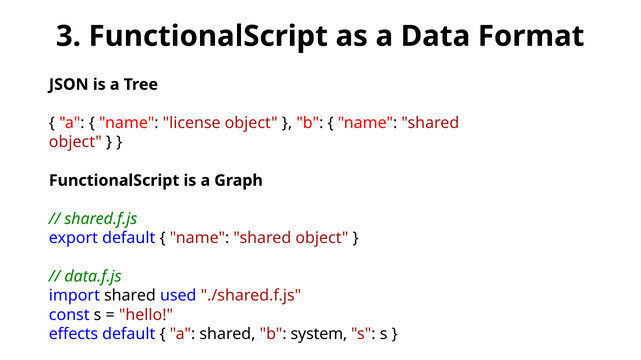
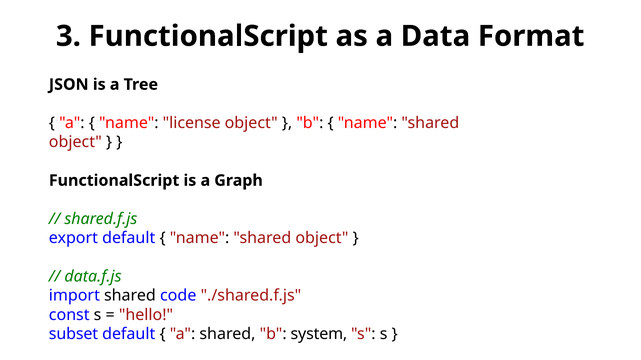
used: used -> code (178, 296)
effects: effects -> subset (73, 335)
